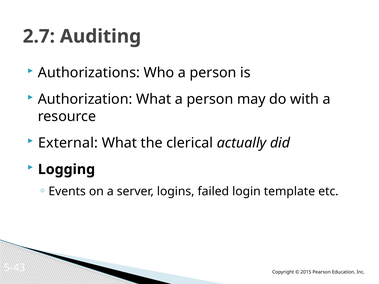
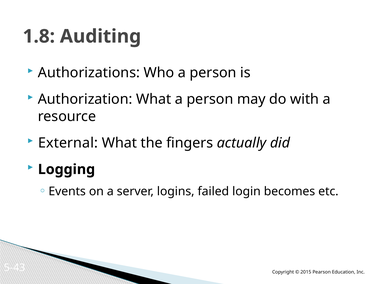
2.7: 2.7 -> 1.8 (39, 36)
clerical: clerical -> fingers (190, 143)
template: template -> becomes (289, 191)
